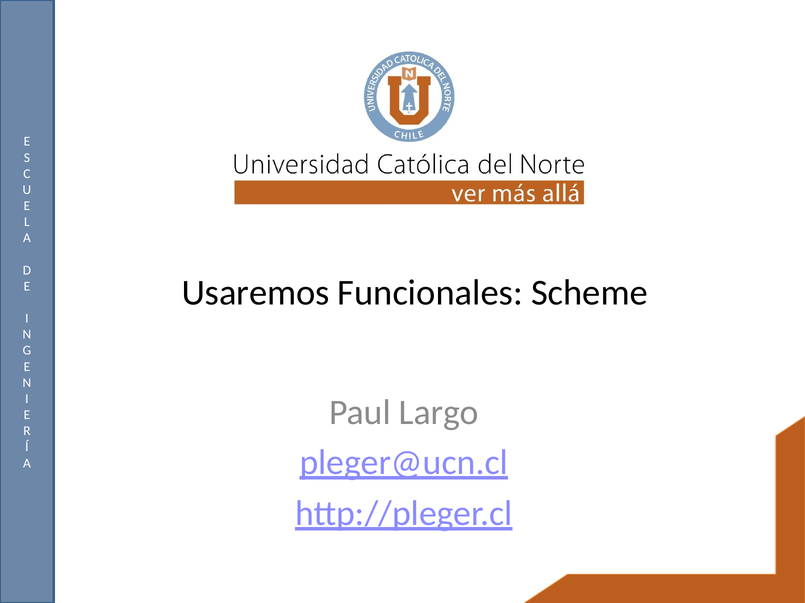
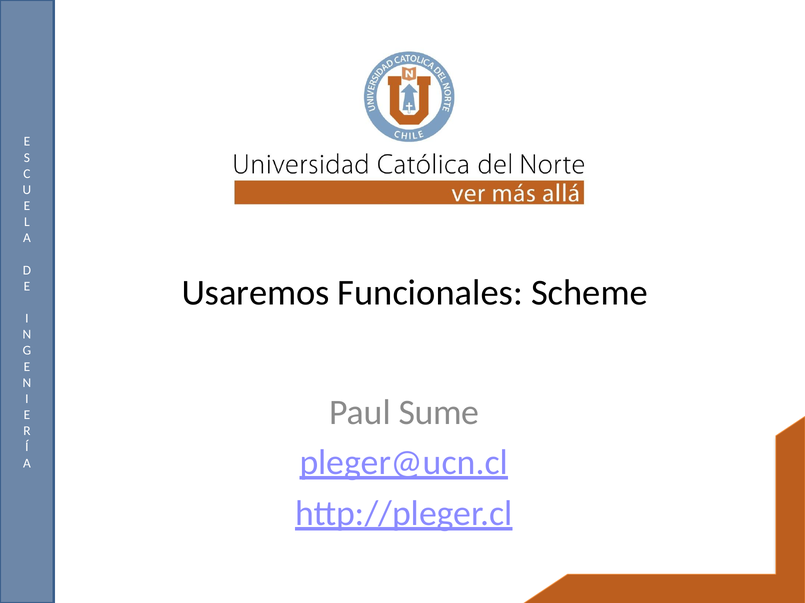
Largo: Largo -> Sume (439, 413)
